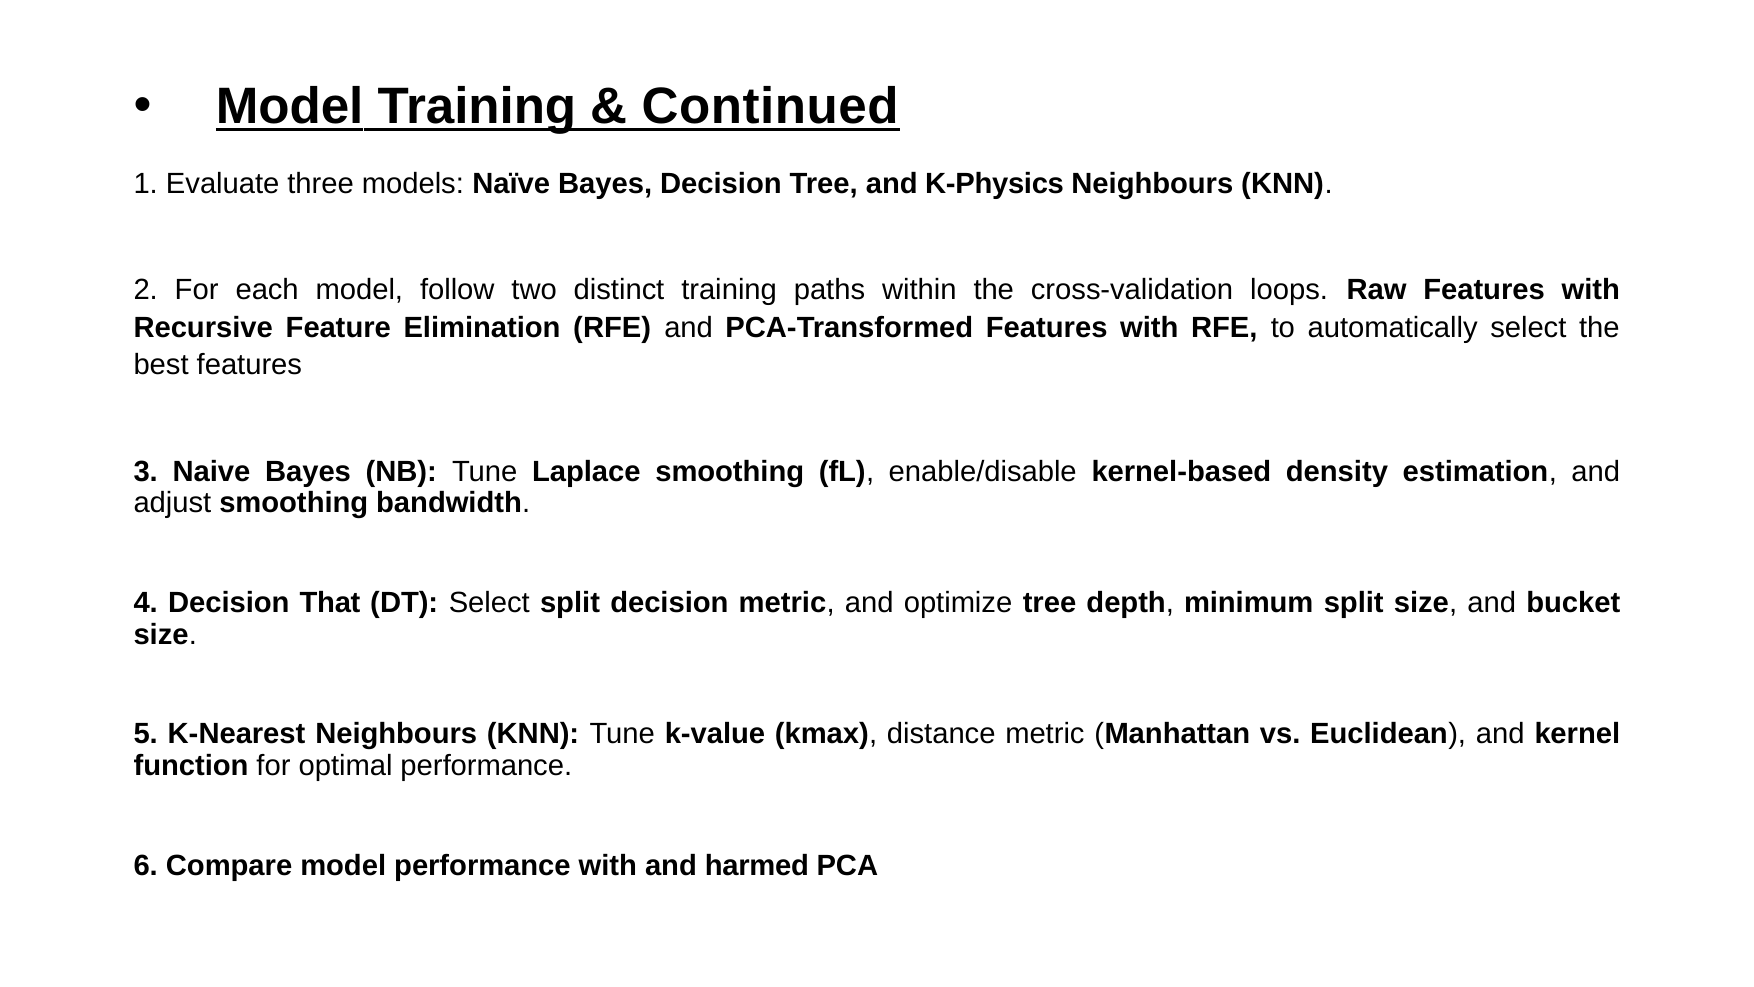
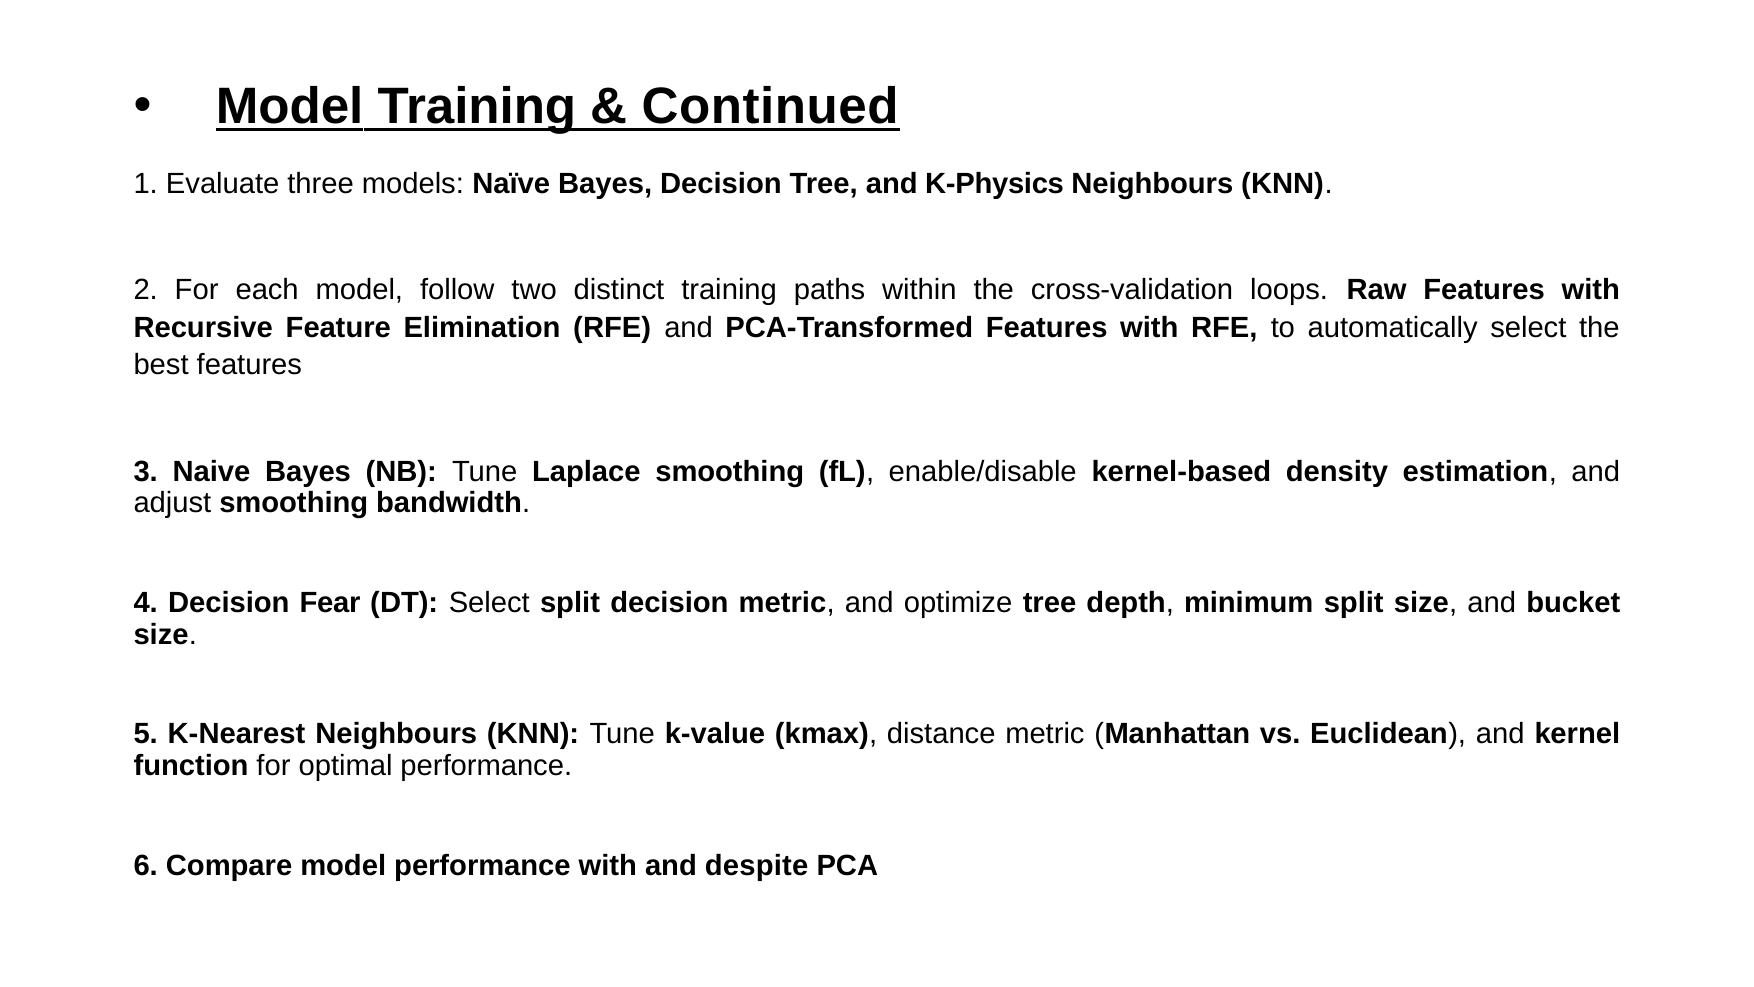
That: That -> Fear (330, 603)
harmed: harmed -> despite (757, 865)
